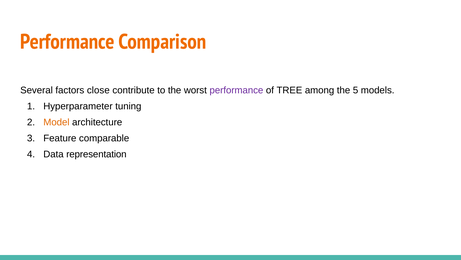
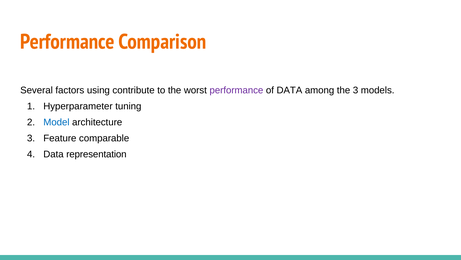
close: close -> using (98, 90)
of TREE: TREE -> DATA (289, 90)
the 5: 5 -> 3 (356, 90)
Model colour: orange -> blue (56, 122)
